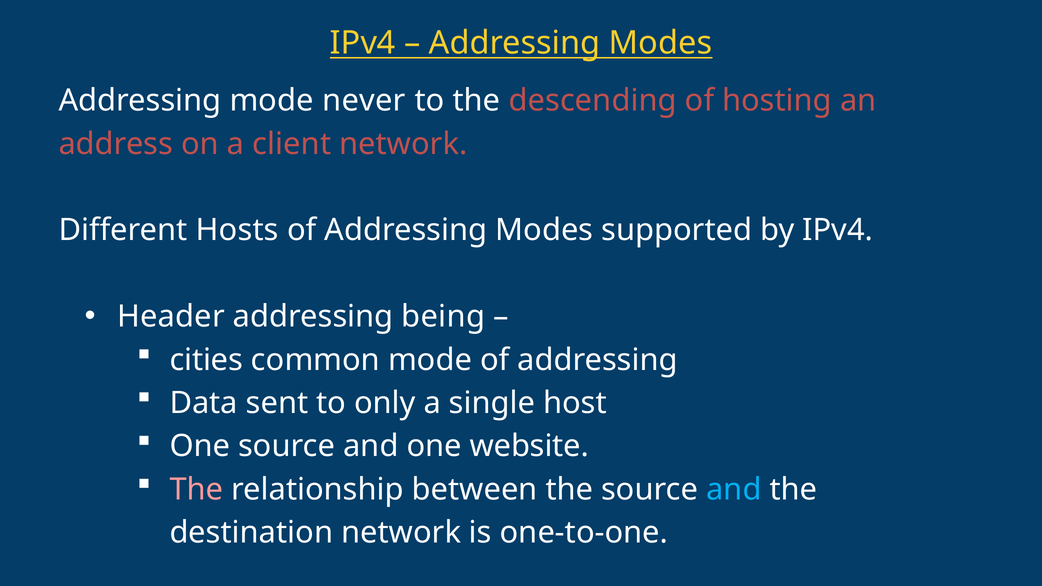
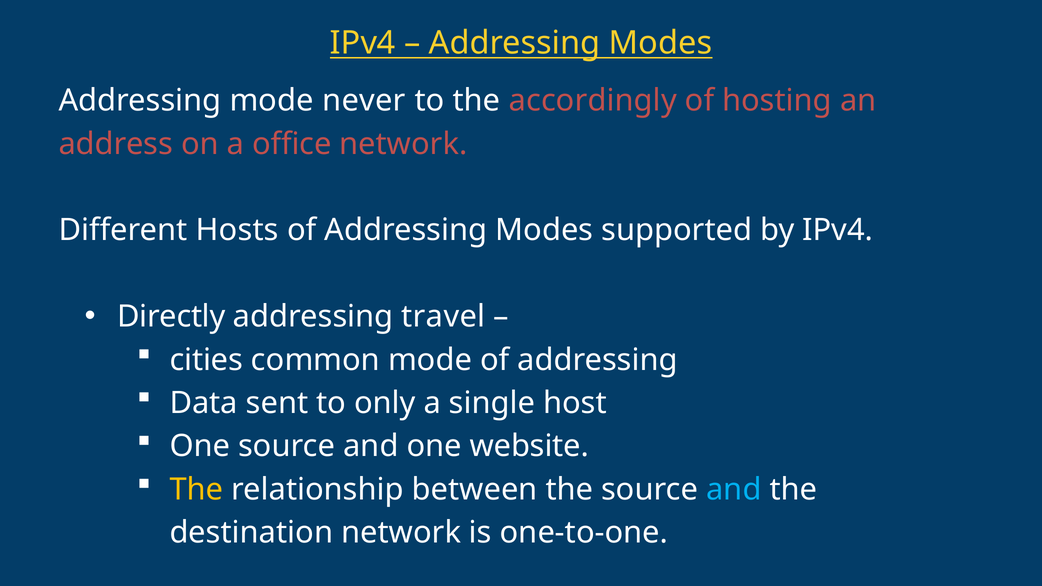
descending: descending -> accordingly (593, 101)
client: client -> office (292, 144)
Header: Header -> Directly (171, 317)
being: being -> travel (443, 317)
The colour: pink -> yellow (196, 490)
